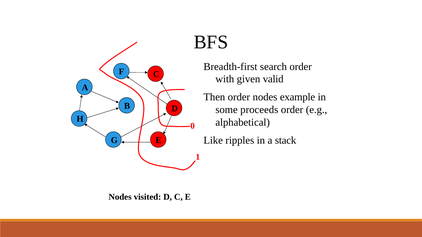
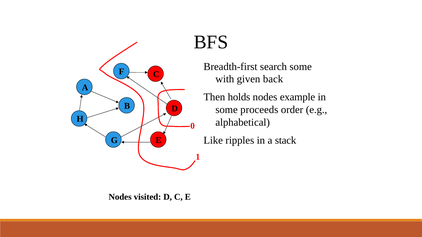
search order: order -> some (301, 67)
valid: valid -> back (273, 79)
Then order: order -> holds (239, 97)
